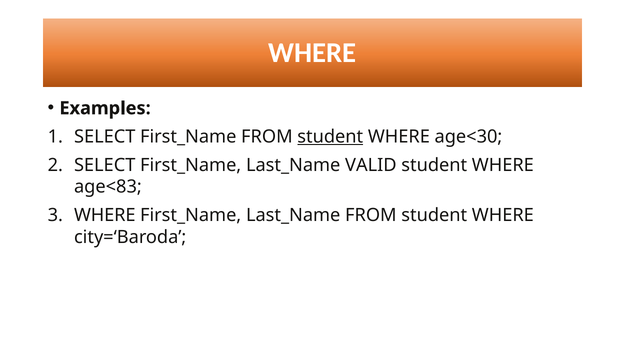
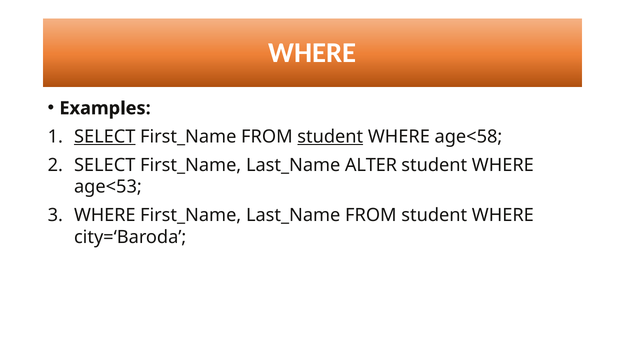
SELECT underline: none -> present (105, 136)
age<30: age<30 -> age<58 (468, 136)
VALID: VALID -> ALTER (371, 165)
age<83: age<83 -> age<53 (108, 187)
